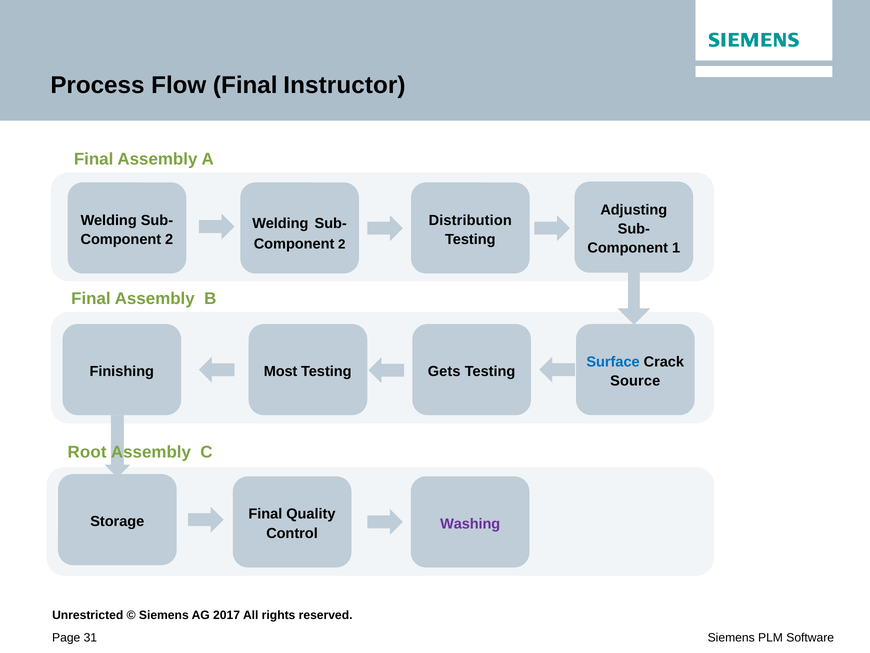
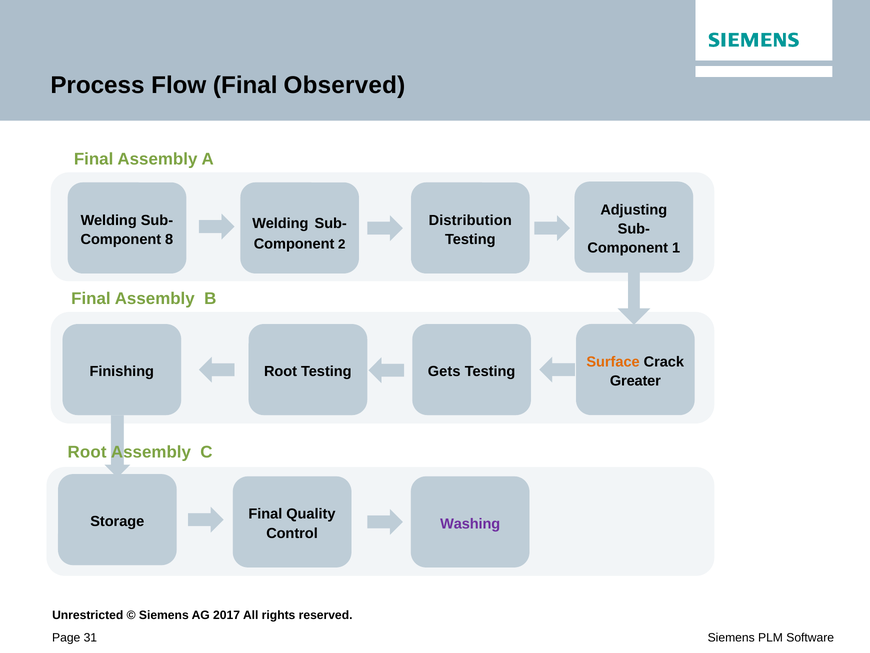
Instructor: Instructor -> Observed (344, 85)
2: 2 -> 8 (169, 239)
Surface colour: blue -> orange (613, 362)
Finishing Most: Most -> Root (281, 371)
Source: Source -> Greater (635, 381)
